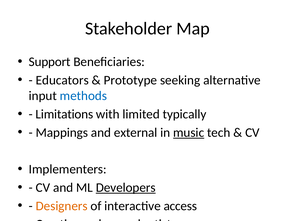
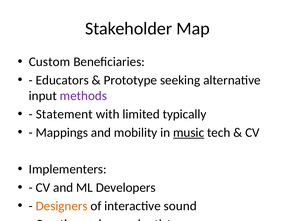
Support: Support -> Custom (50, 62)
methods colour: blue -> purple (83, 96)
Limitations: Limitations -> Statement (64, 114)
external: external -> mobility (136, 133)
Developers underline: present -> none (126, 188)
access: access -> sound (180, 206)
